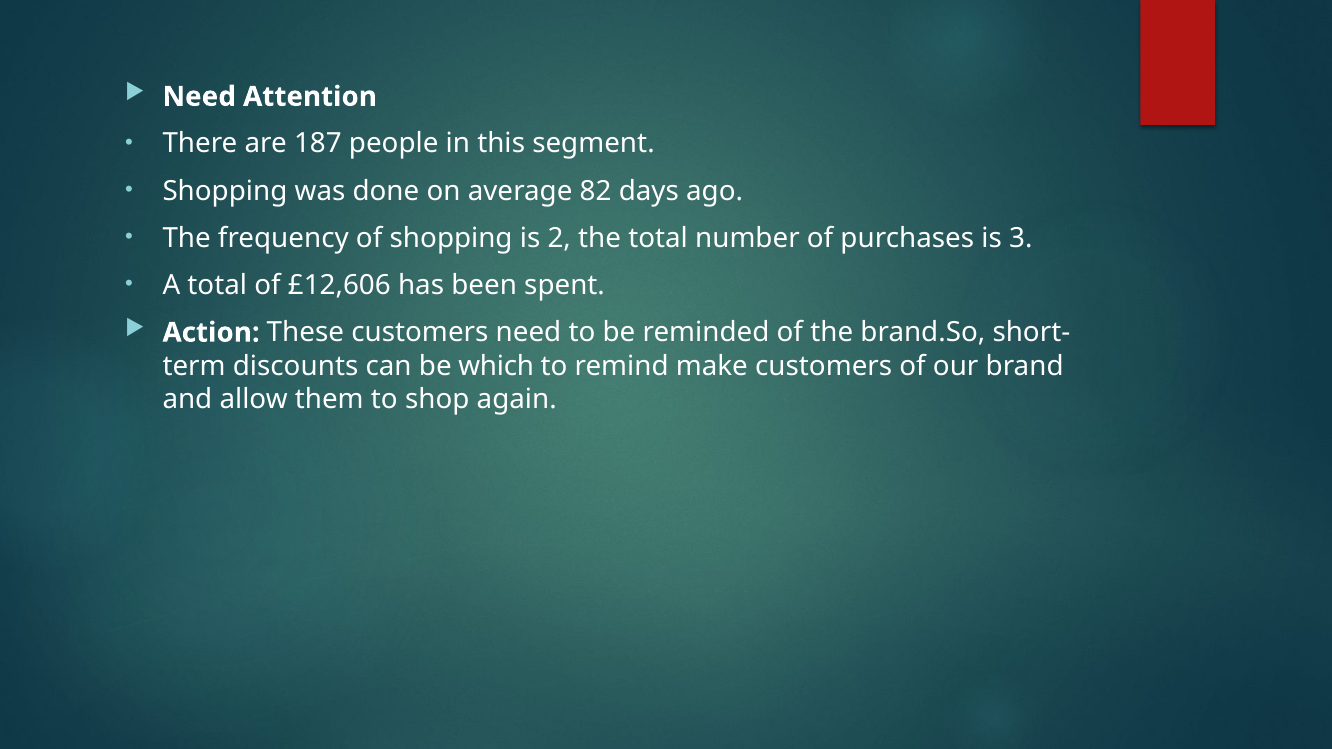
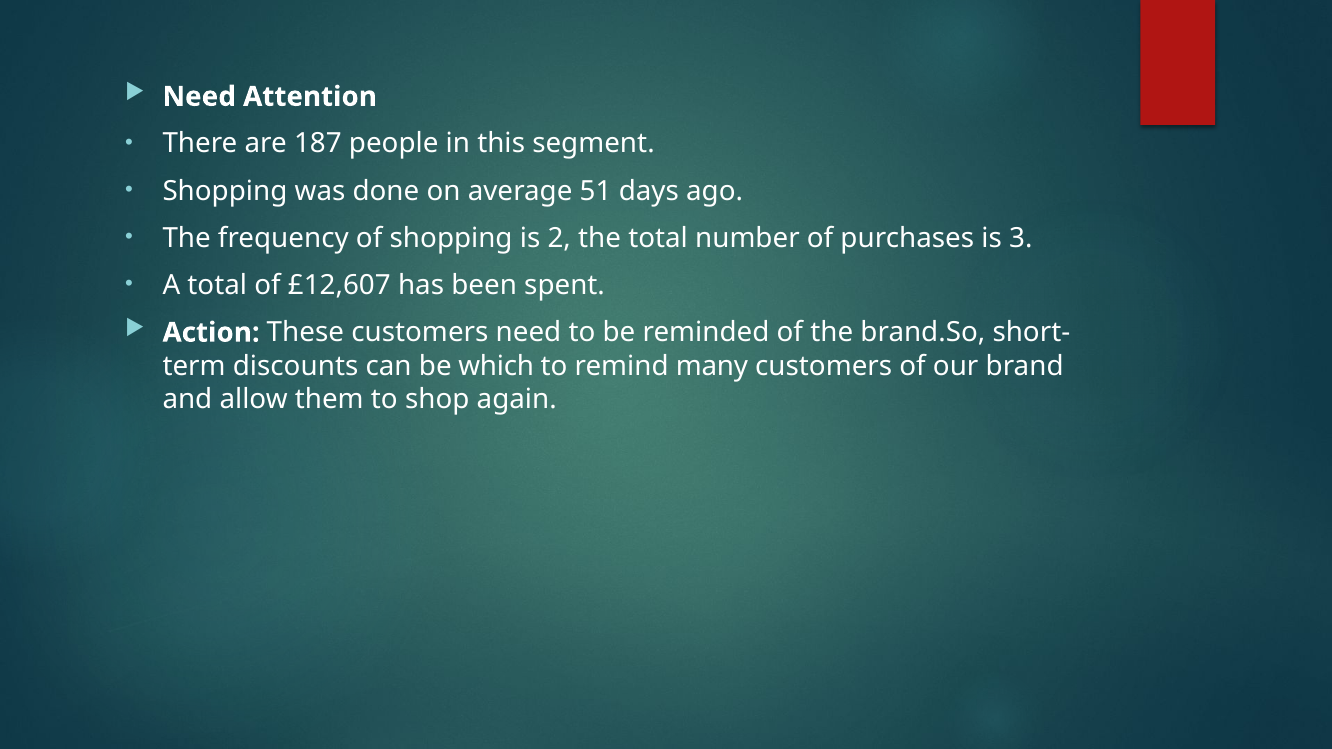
82: 82 -> 51 (596, 191)
£12,606: £12,606 -> £12,607 (339, 285)
make: make -> many (712, 366)
